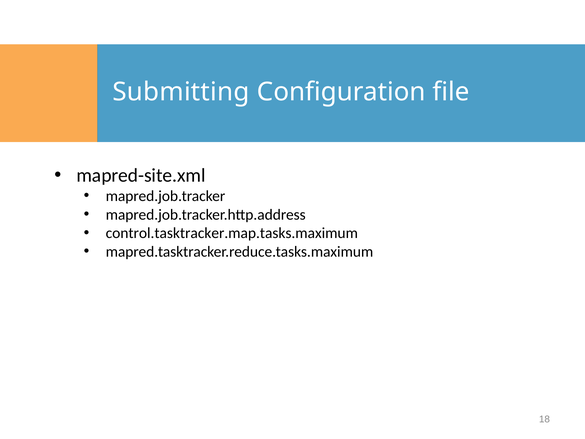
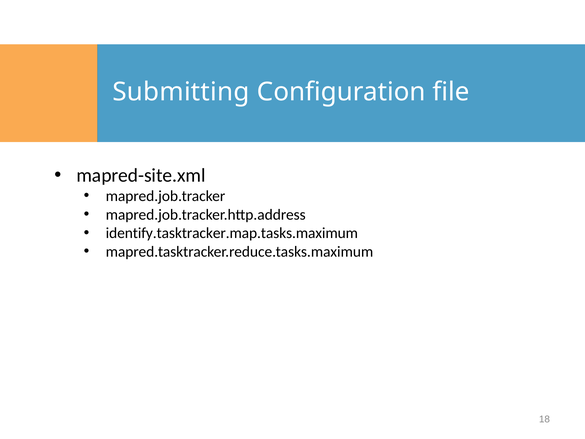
control.tasktracker.map.tasks.maximum: control.tasktracker.map.tasks.maximum -> identify.tasktracker.map.tasks.maximum (232, 233)
